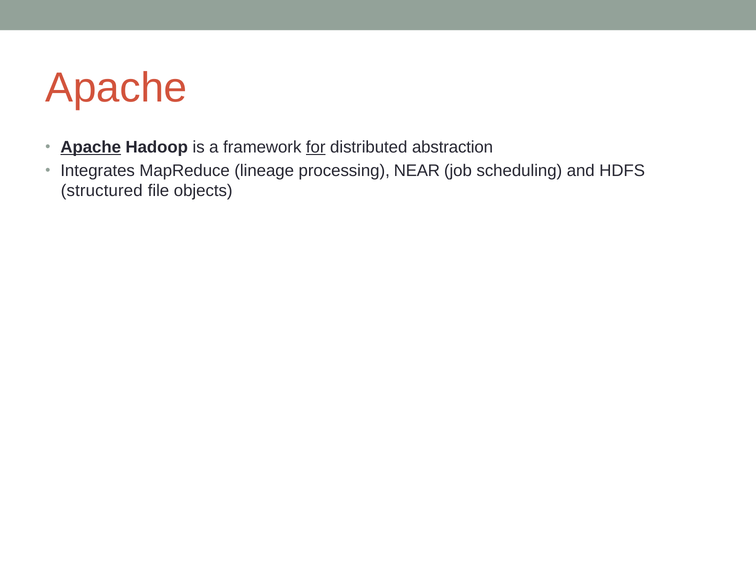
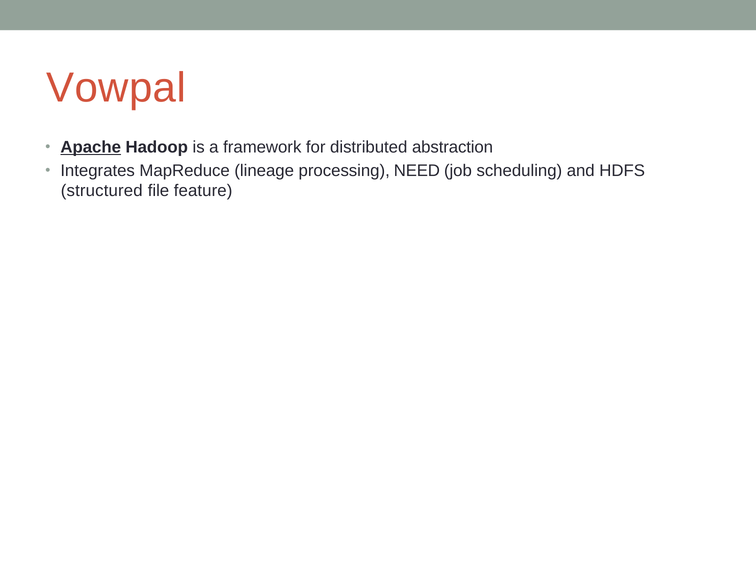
Apache: Apache -> Vowpal (116, 88)
for underline: present -> none (316, 147)
NEAR: NEAR -> NEED (417, 171)
objects: objects -> feature (203, 191)
